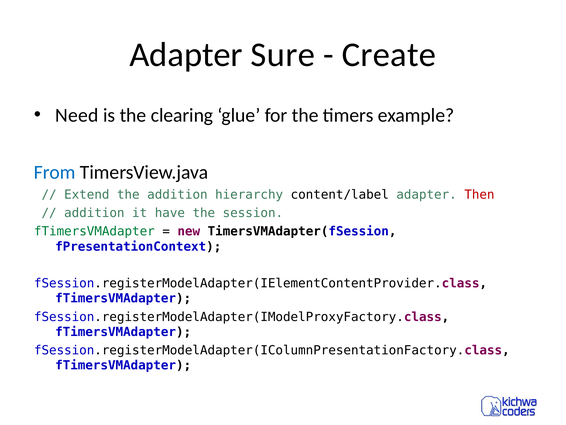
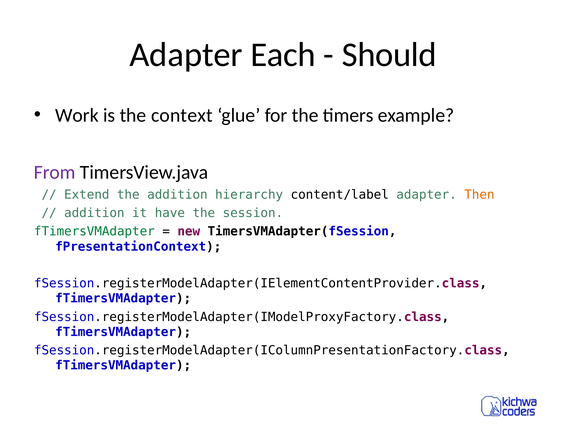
Sure: Sure -> Each (283, 55)
Create: Create -> Should (389, 55)
Need: Need -> Work (77, 115)
clearing: clearing -> context (182, 115)
From colour: blue -> purple (55, 172)
Then colour: red -> orange (479, 194)
